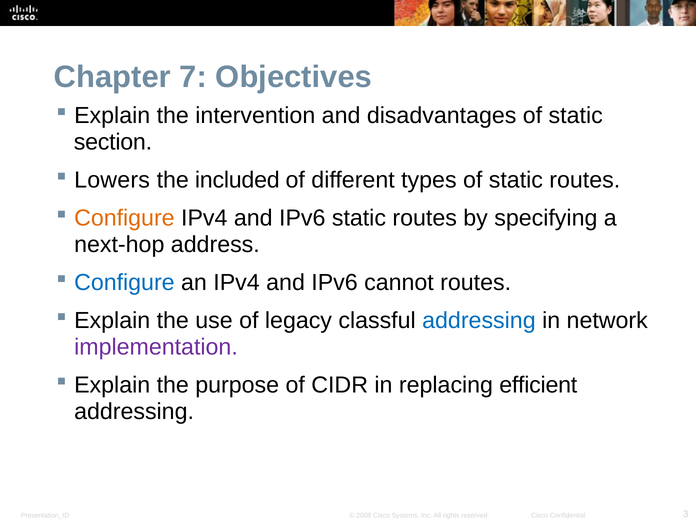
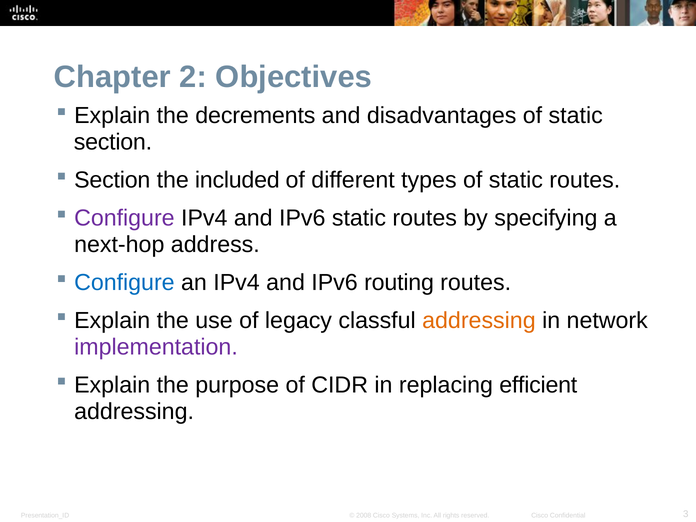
7: 7 -> 2 (193, 77)
intervention: intervention -> decrements (255, 116)
Lowers: Lowers -> Section (112, 180)
Configure colour: orange -> purple (124, 218)
cannot: cannot -> routing (399, 283)
addressing colour: blue -> orange (479, 321)
